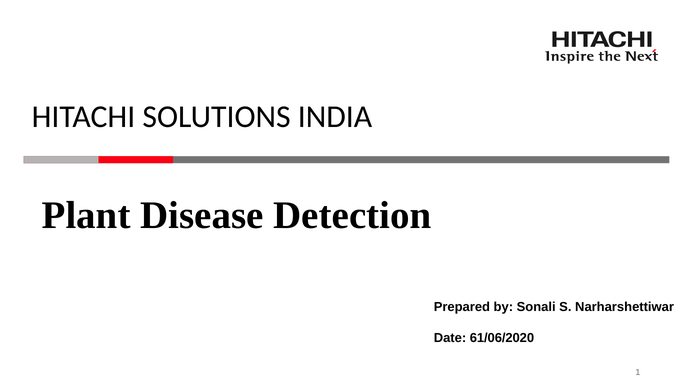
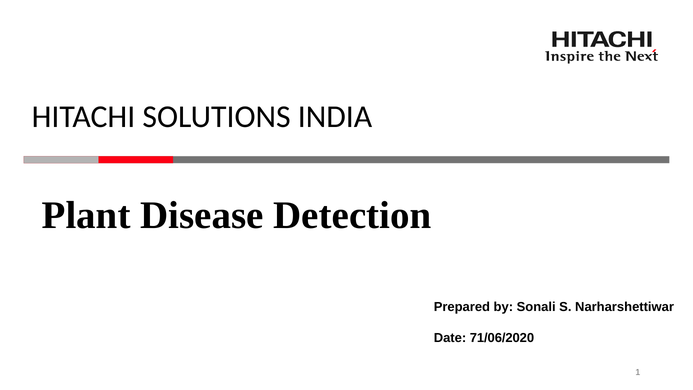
61/06/2020: 61/06/2020 -> 71/06/2020 (502, 338)
